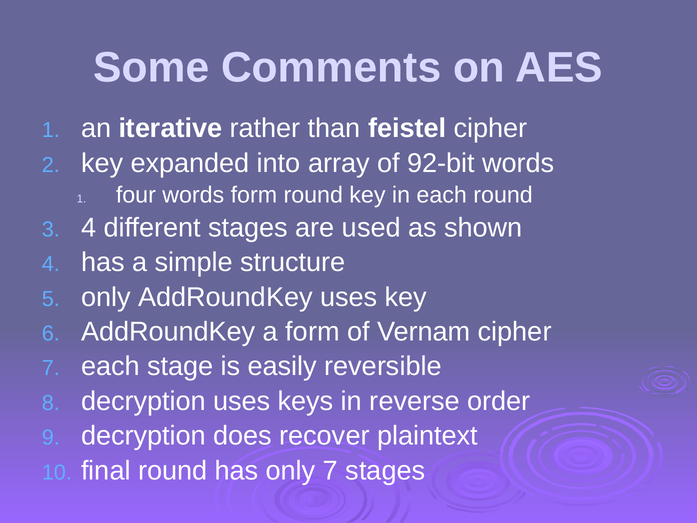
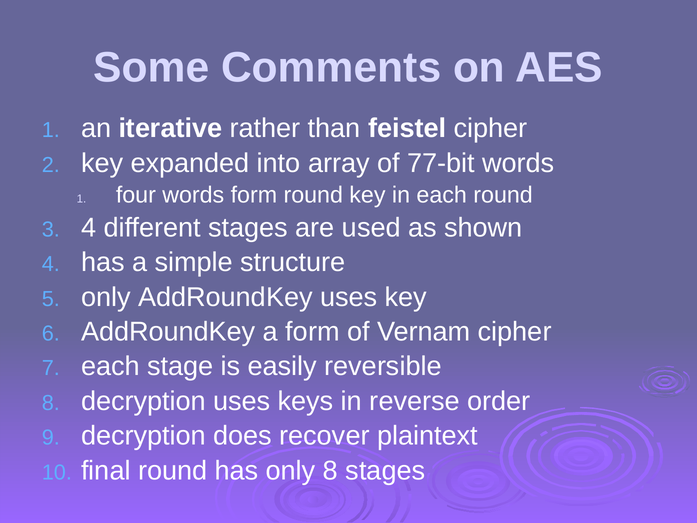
92-bit: 92-bit -> 77-bit (441, 163)
only 7: 7 -> 8 (331, 470)
